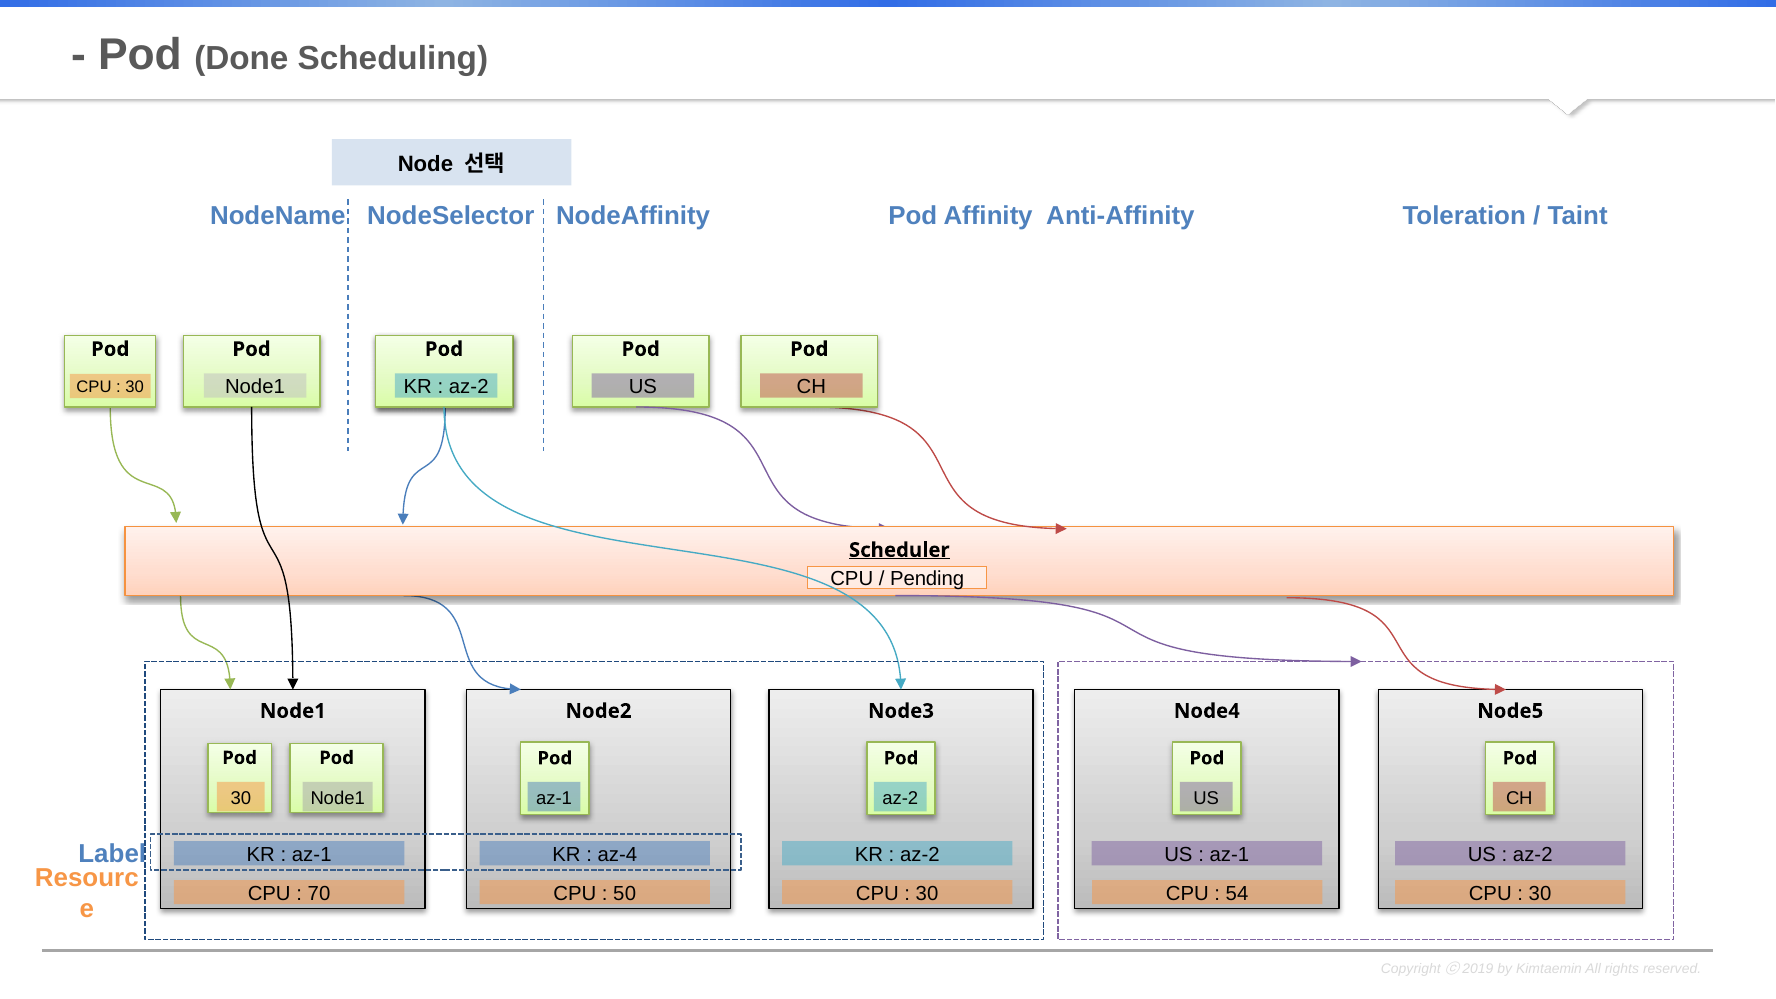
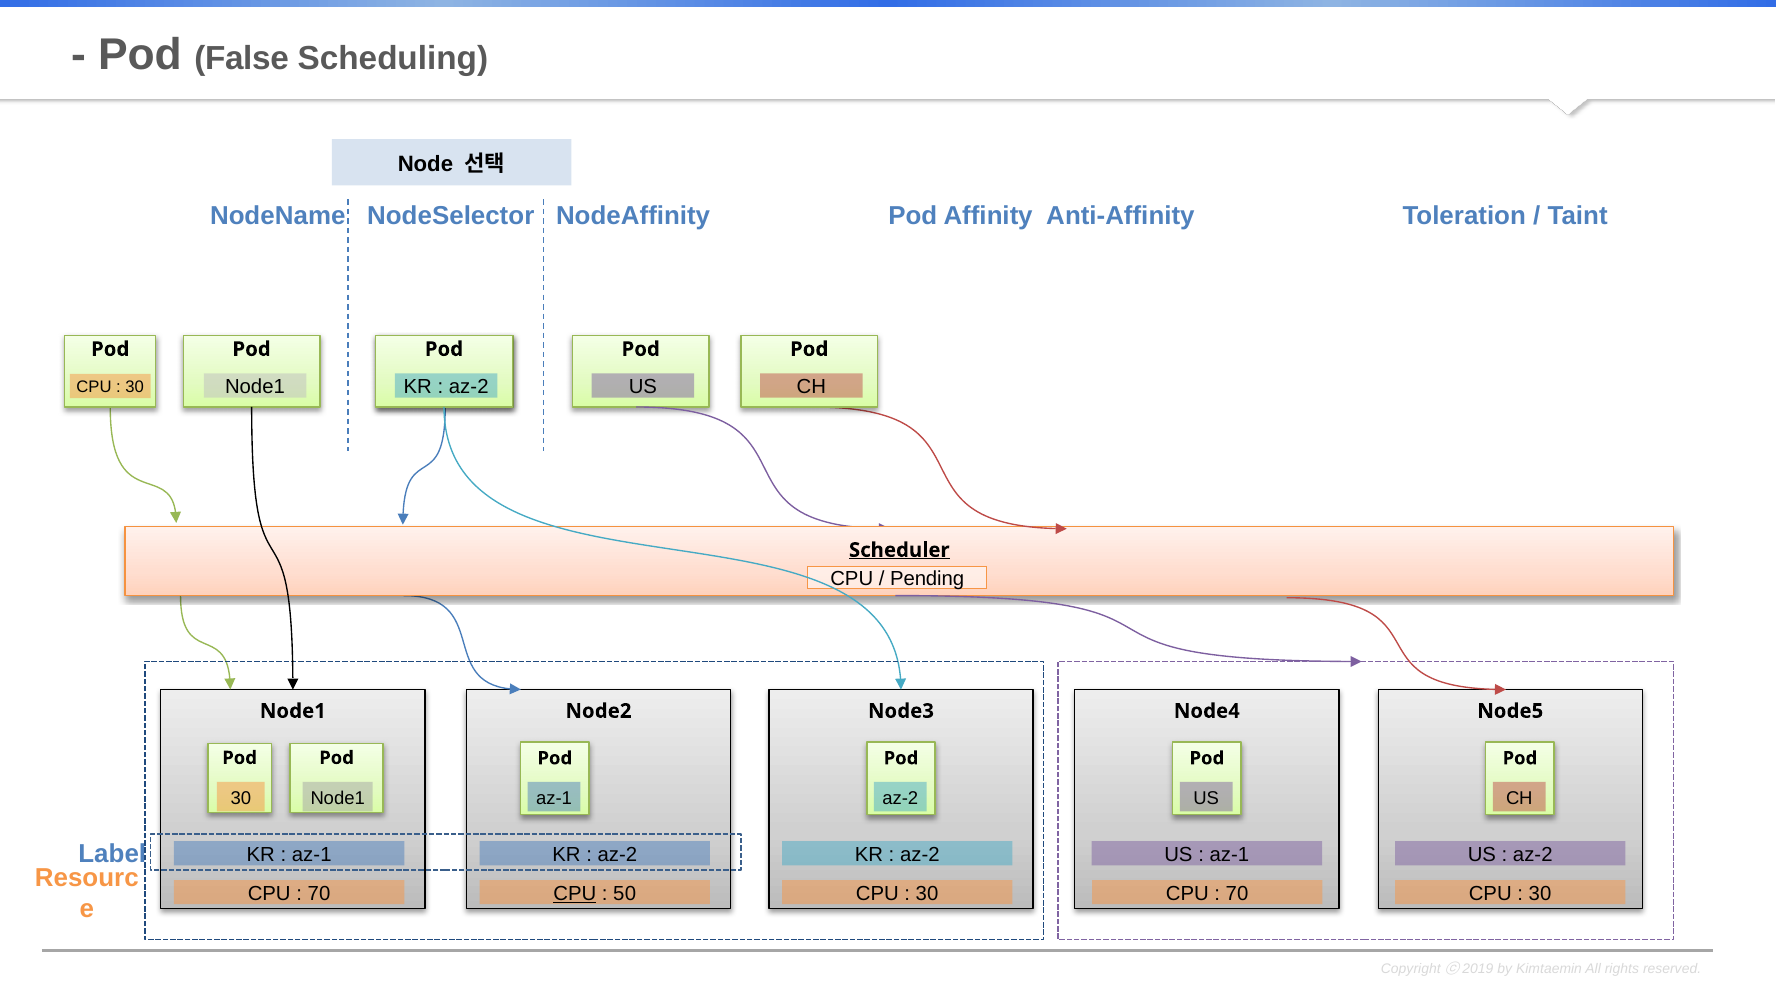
Done: Done -> False (242, 59)
az-4: az-4 -> az-2 (617, 855)
CPU underline: none -> present (575, 894)
54: 54 -> 70 (1237, 894)
